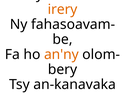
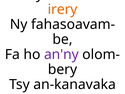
an'ny colour: orange -> purple (61, 54)
